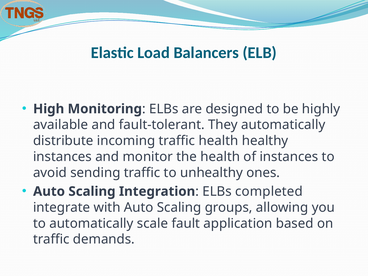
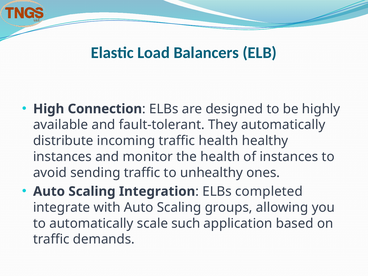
Monitoring: Monitoring -> Connection (105, 109)
fault: fault -> such (186, 223)
